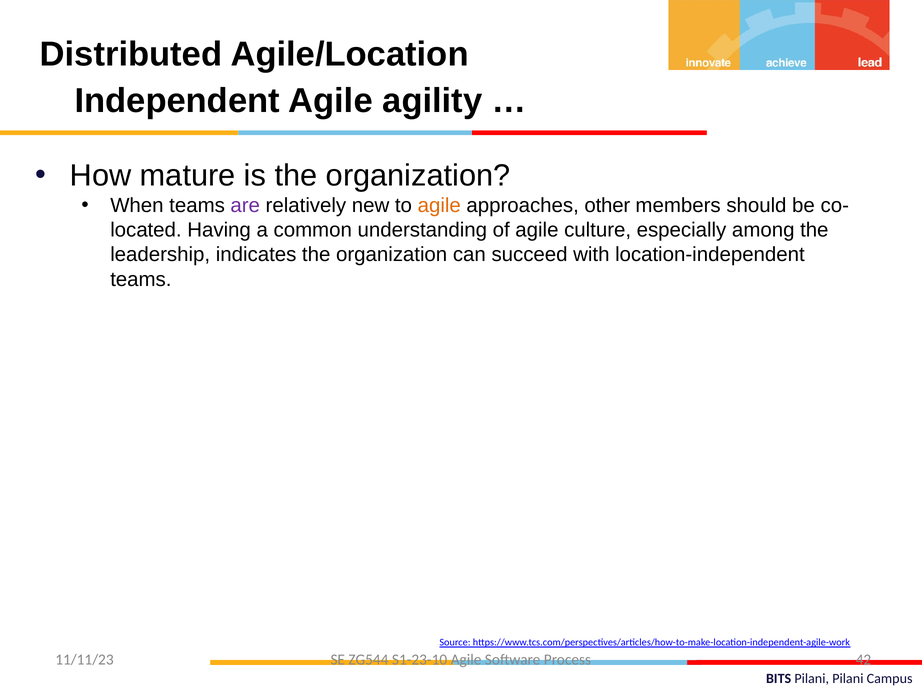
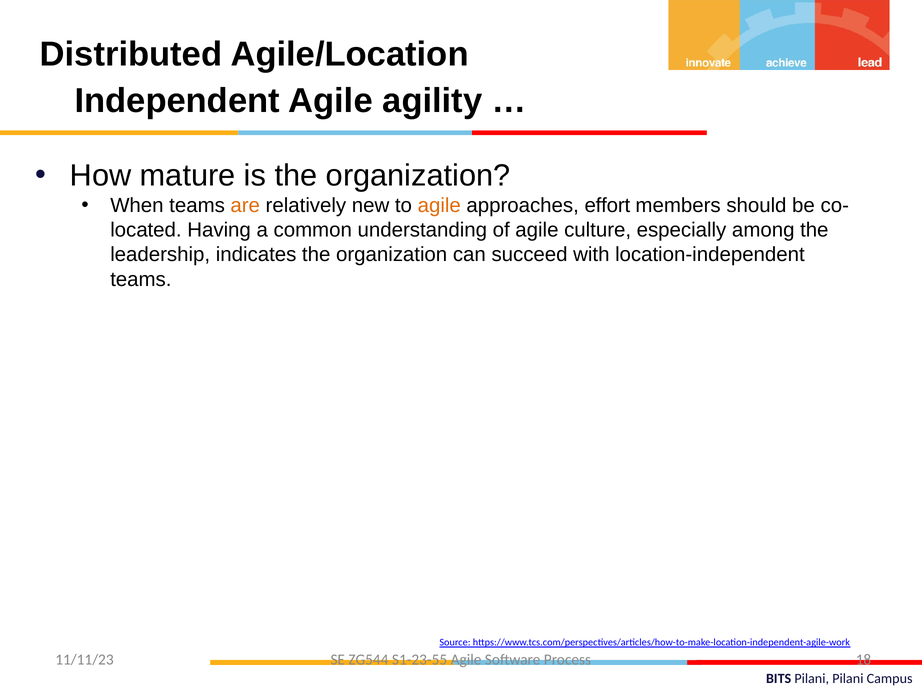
are colour: purple -> orange (245, 206)
other: other -> effort (607, 206)
S1-23-10: S1-23-10 -> S1-23-55 (420, 660)
42: 42 -> 18 (864, 660)
